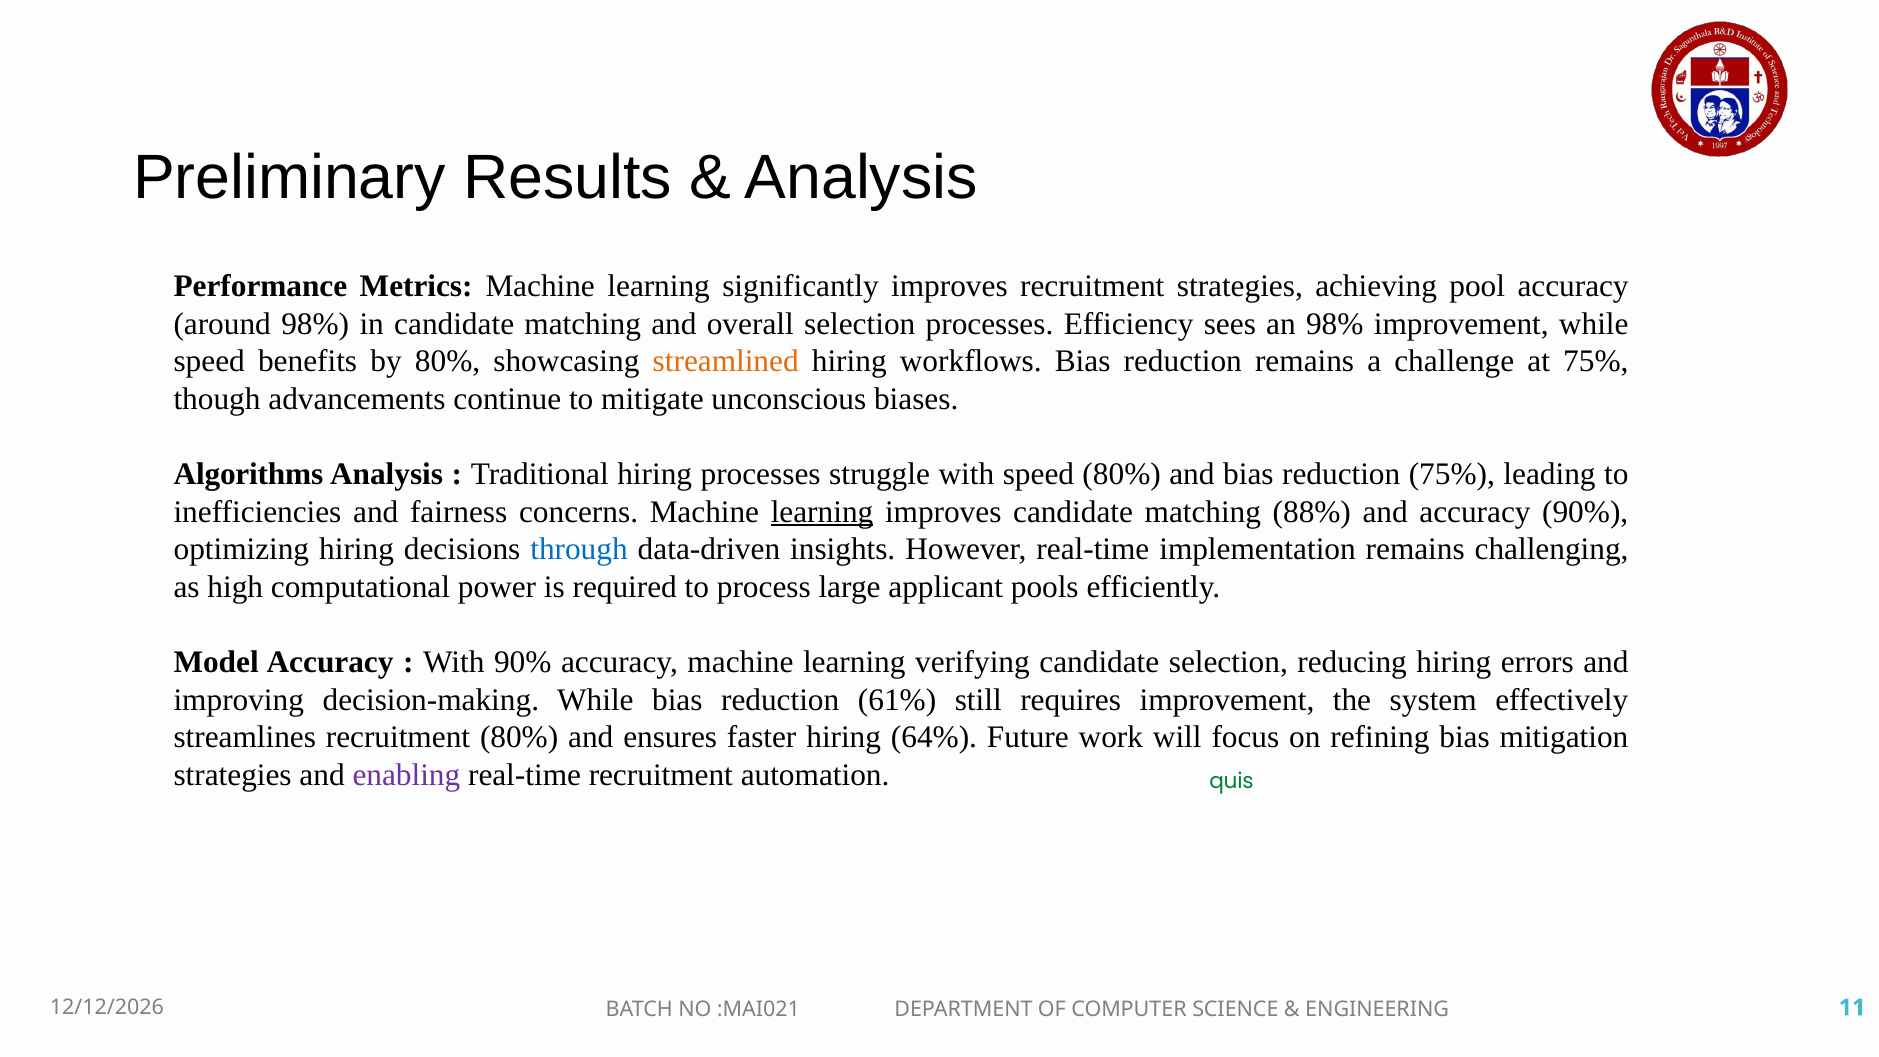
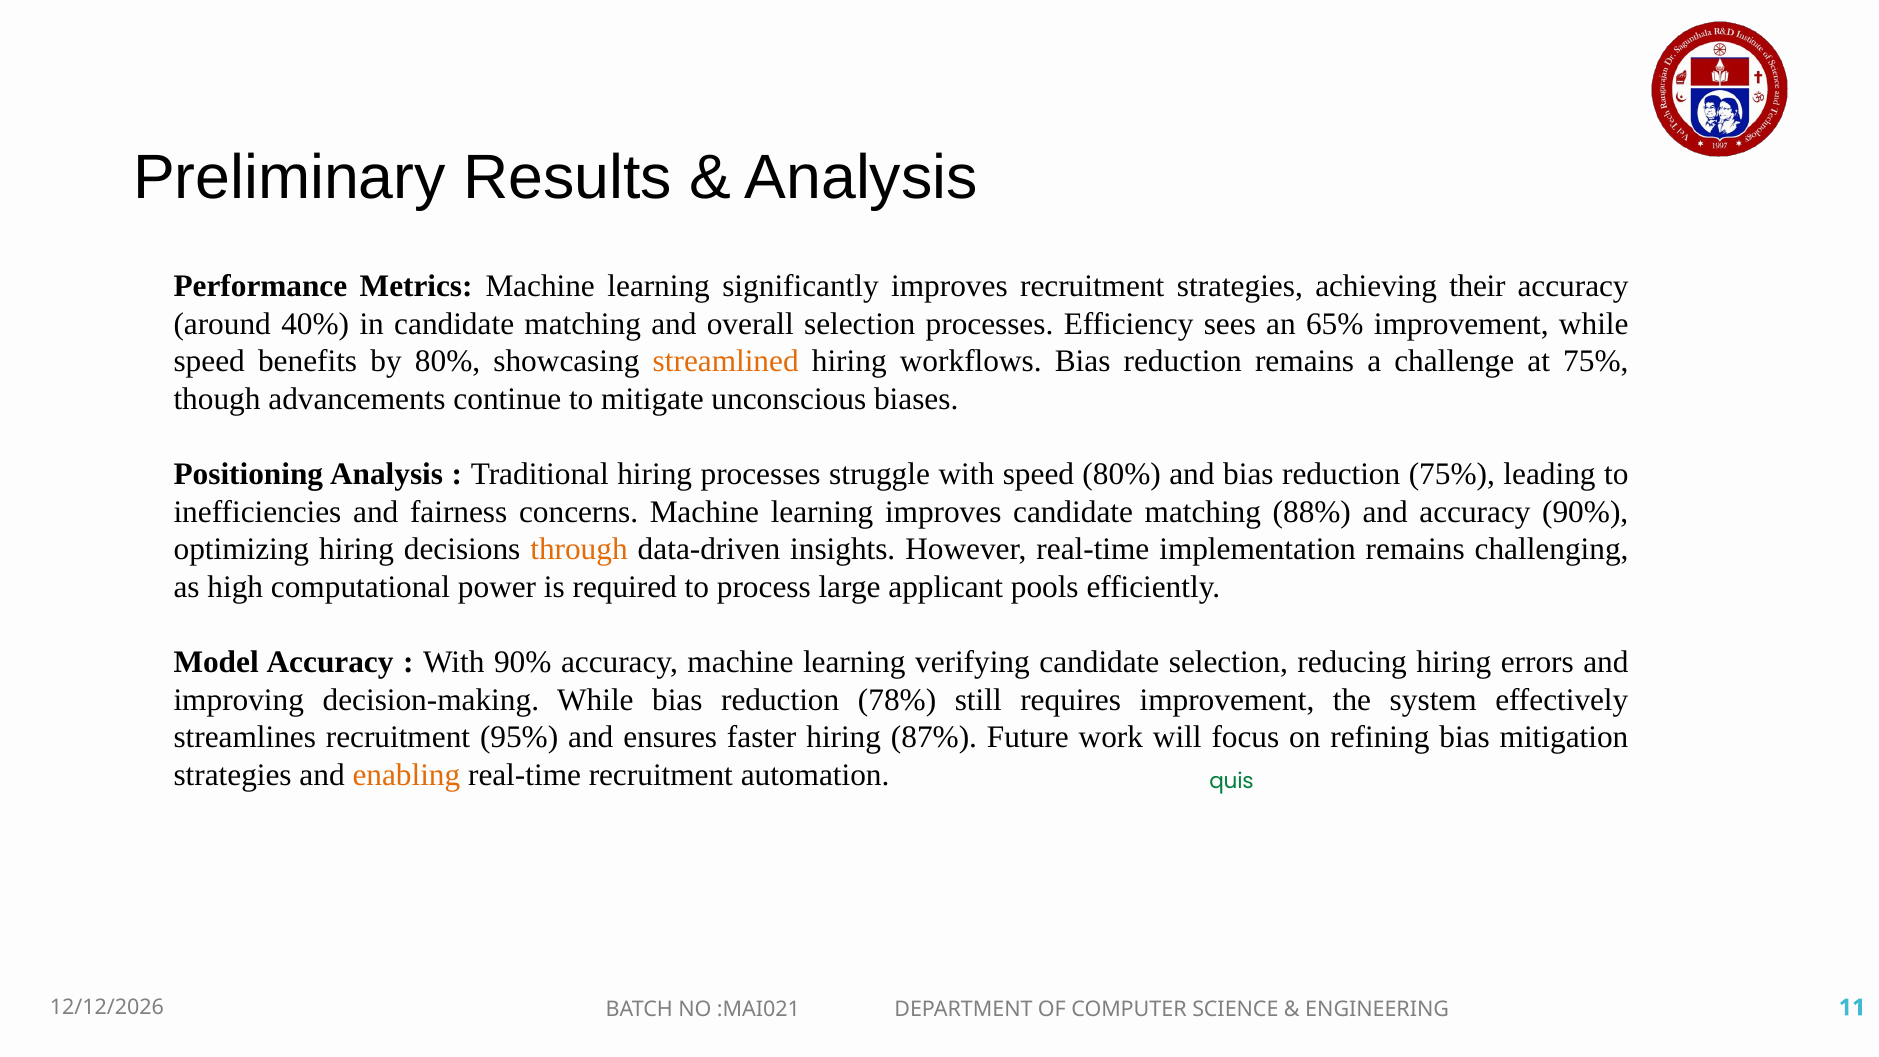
pool: pool -> their (1477, 286)
around 98%: 98% -> 40% (315, 324)
an 98%: 98% -> 65% (1335, 324)
Algorithms: Algorithms -> Positioning (248, 474)
learning underline: present -> none (822, 512)
through colour: blue -> orange (579, 549)
61%: 61% -> 78% (897, 700)
recruitment 80%: 80% -> 95% (519, 737)
64%: 64% -> 87% (934, 737)
enabling colour: purple -> orange (406, 775)
